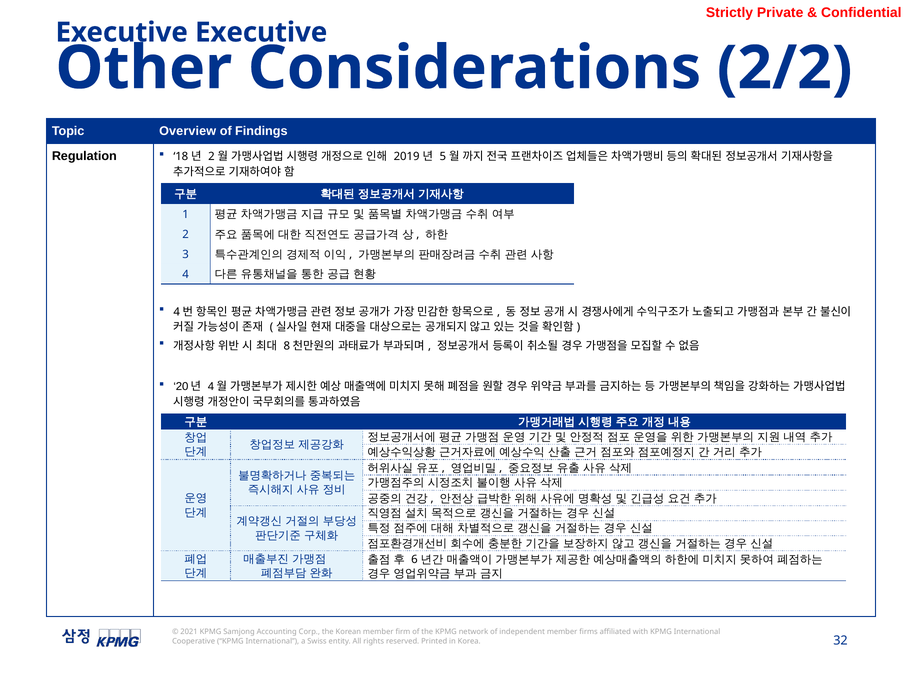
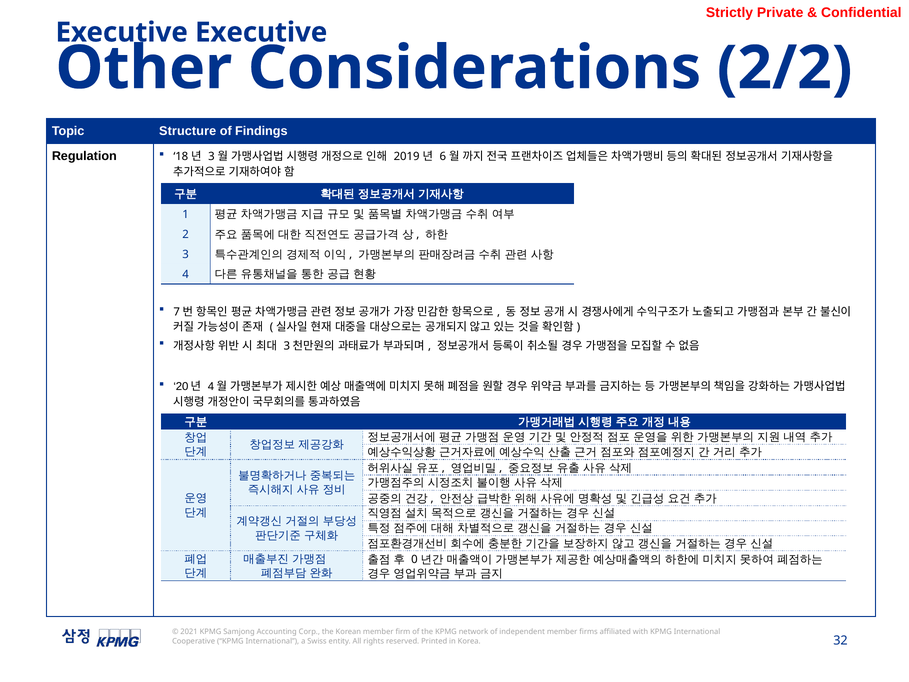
Overview: Overview -> Structure (188, 131)
2: 2 -> 3 (212, 157)
5: 5 -> 6 (443, 157)
4: 4 -> 7 (177, 312)
8: 8 -> 3 (287, 346)
6: 6 -> 0 (414, 559)
